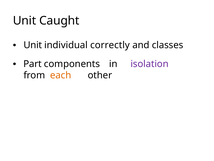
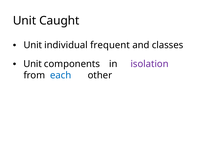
correctly: correctly -> frequent (110, 45)
Part: Part -> Unit (33, 64)
each colour: orange -> blue (61, 75)
